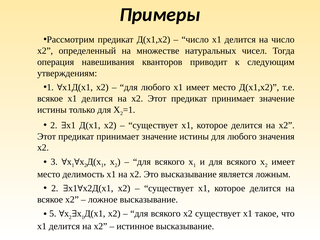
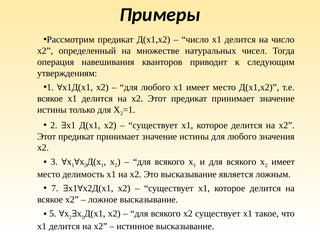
2: 2 -> 7 (55, 188)
